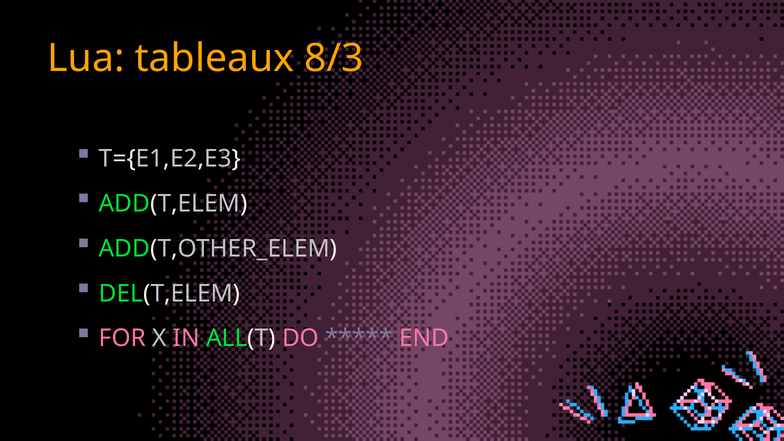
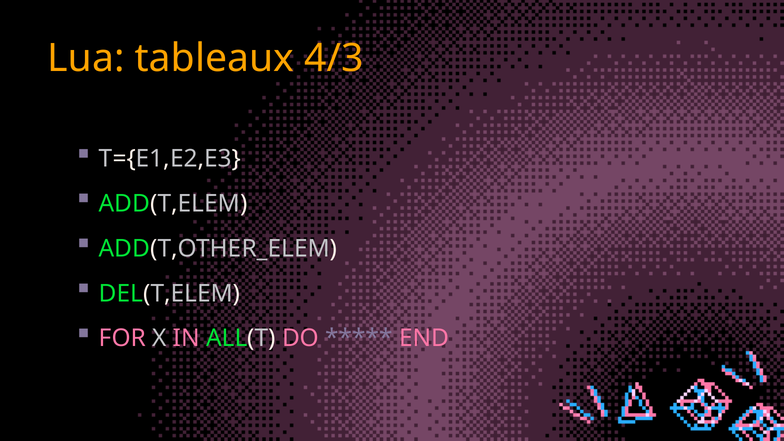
8/3: 8/3 -> 4/3 (334, 58)
